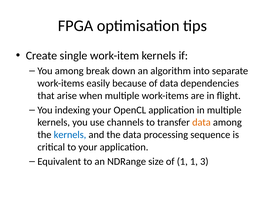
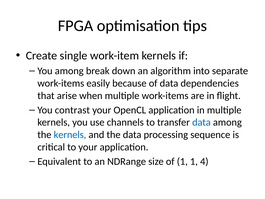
indexing: indexing -> contrast (72, 110)
data colour: orange -> blue (201, 122)
3: 3 -> 4 (204, 161)
